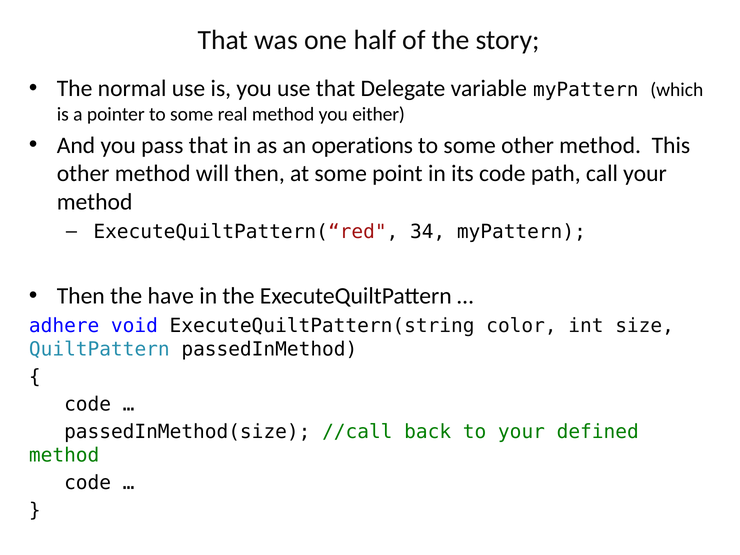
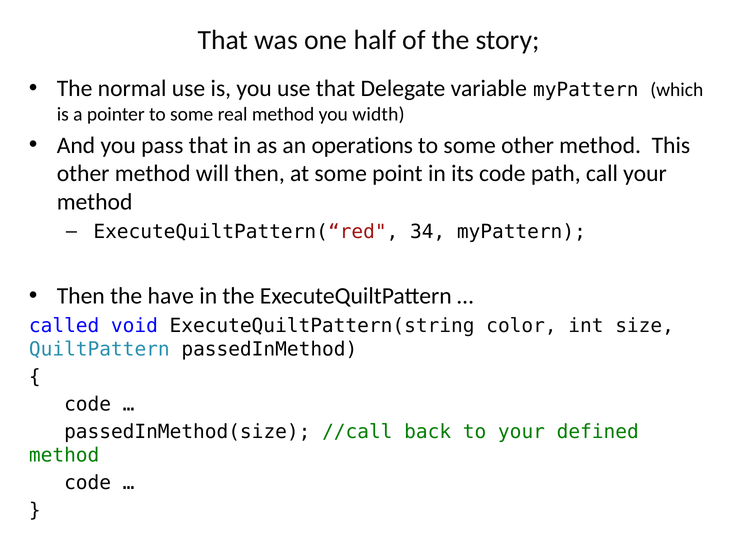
either: either -> width (378, 114)
adhere: adhere -> called (64, 326)
